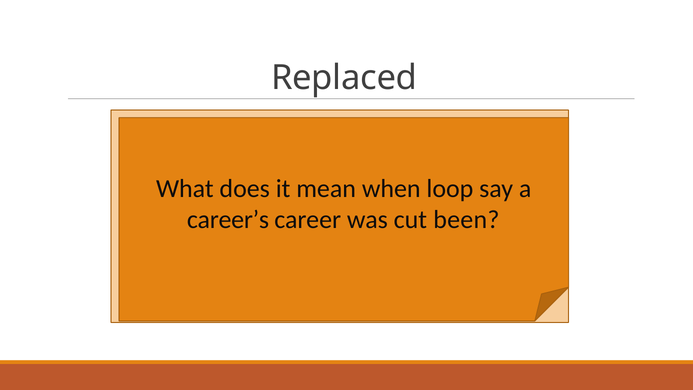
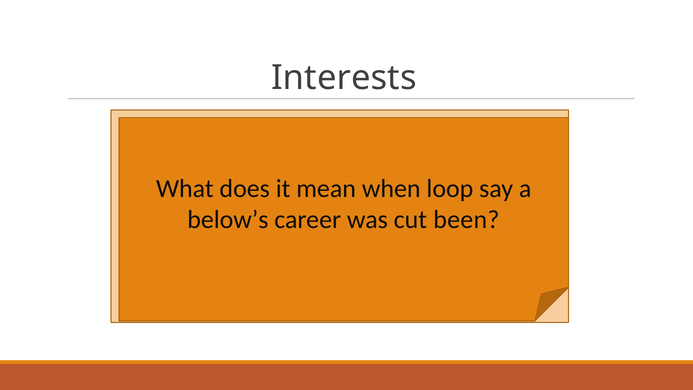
Replaced: Replaced -> Interests (344, 78)
career’s: career’s -> below’s (228, 220)
